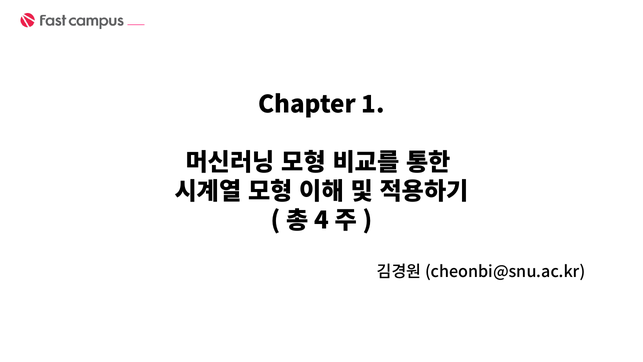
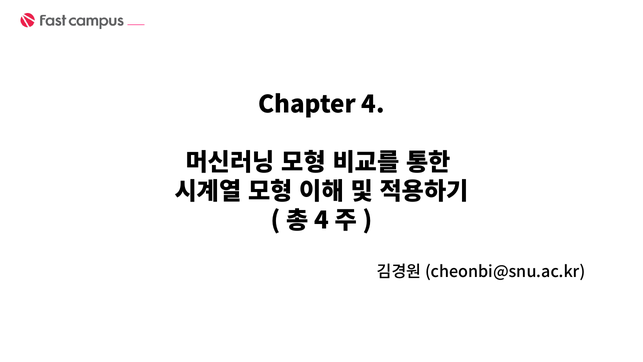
1: 1 -> 4 (373, 105)
